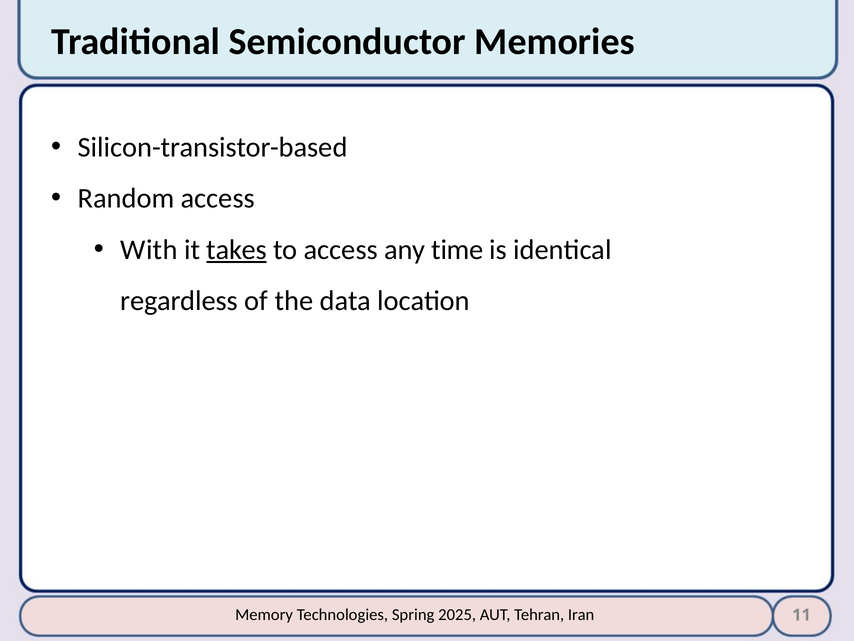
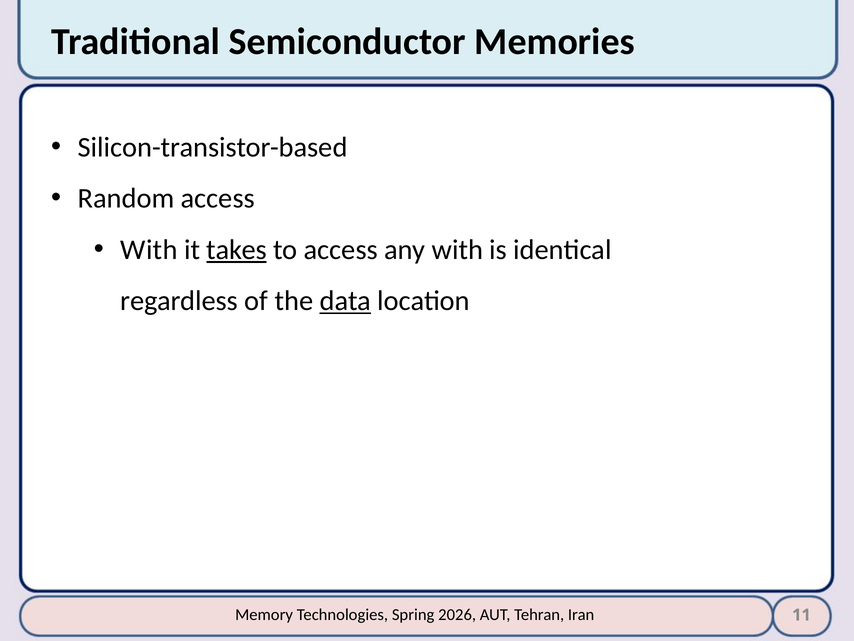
any time: time -> with (457, 250)
data underline: none -> present (345, 301)
2025: 2025 -> 2026 (457, 614)
